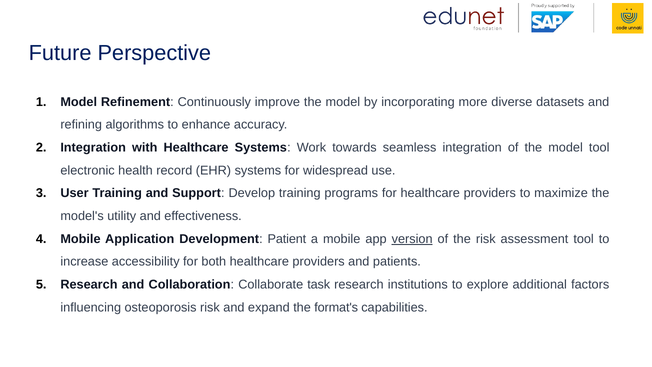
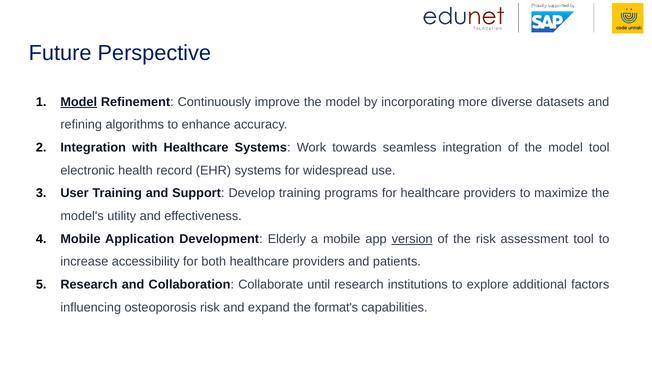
Model underline: none -> present (79, 102)
Patient: Patient -> Elderly (287, 239)
task: task -> until (319, 284)
